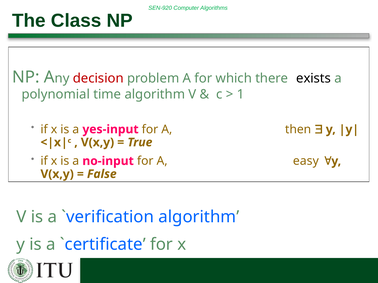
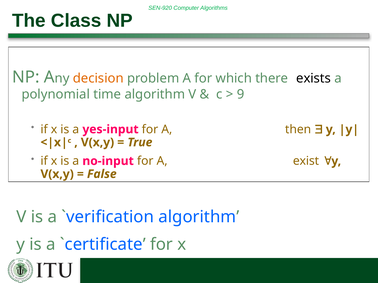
decision colour: red -> orange (98, 78)
1: 1 -> 9 (241, 94)
easy: easy -> exist (306, 161)
